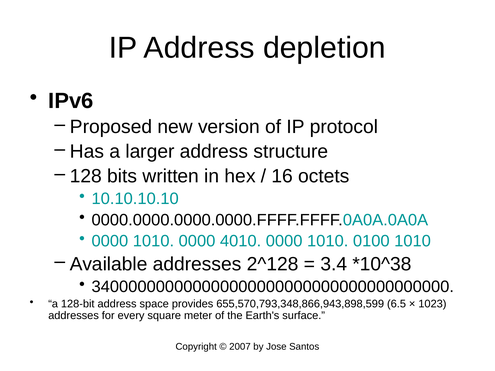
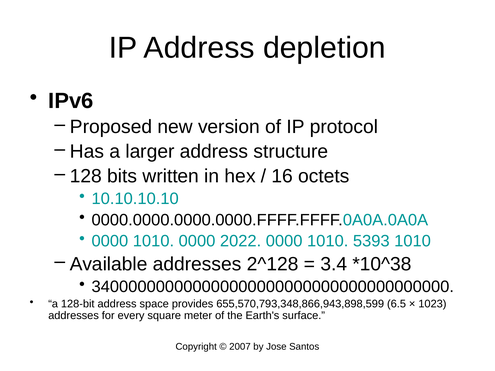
4010: 4010 -> 2022 (241, 241)
0100: 0100 -> 5393 (371, 241)
